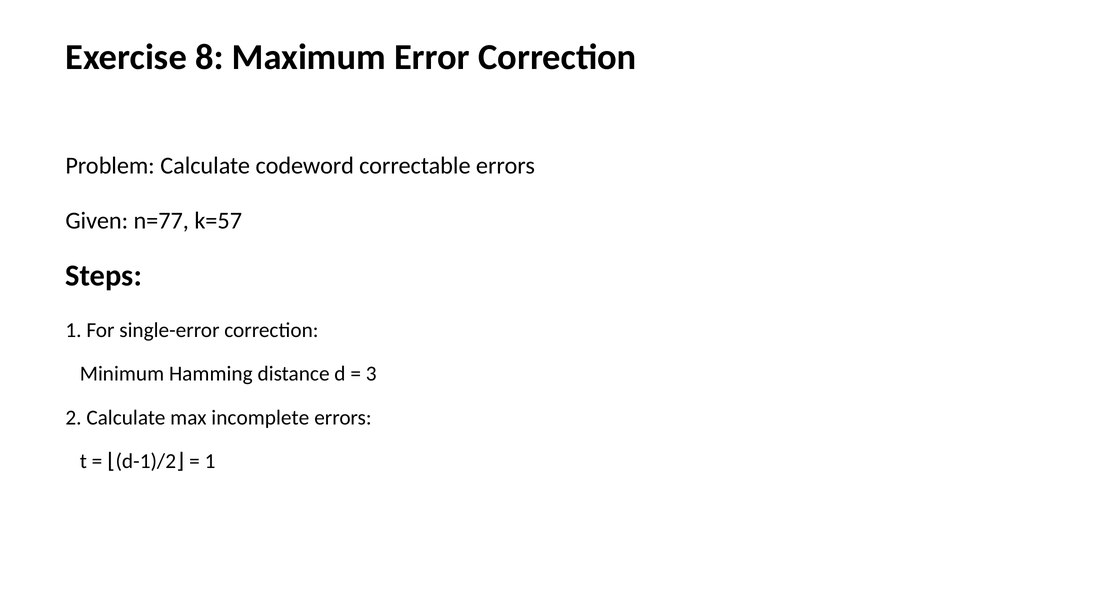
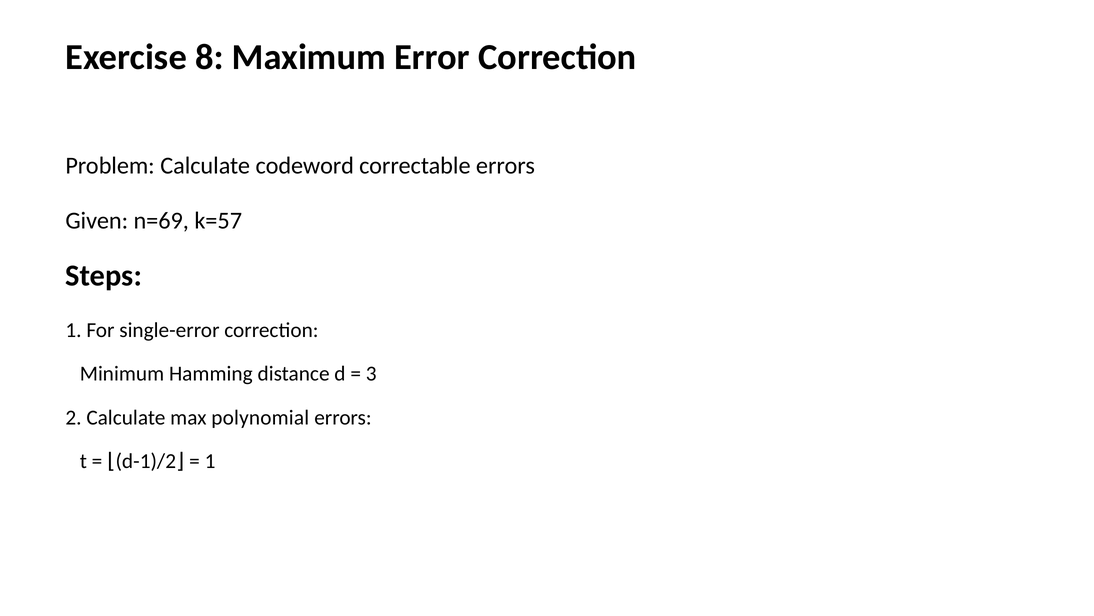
n=77: n=77 -> n=69 (161, 220)
incomplete: incomplete -> polynomial (260, 417)
